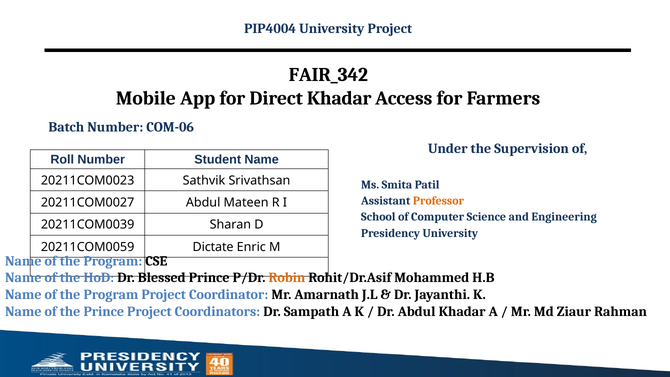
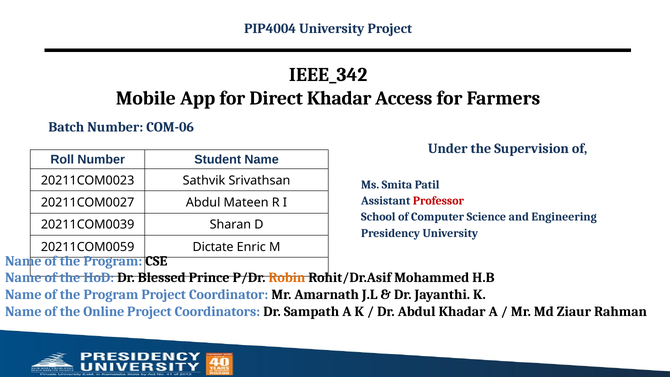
FAIR_342: FAIR_342 -> IEEE_342 (328, 75)
Professor colour: orange -> red (438, 201)
the Prince: Prince -> Online (104, 311)
